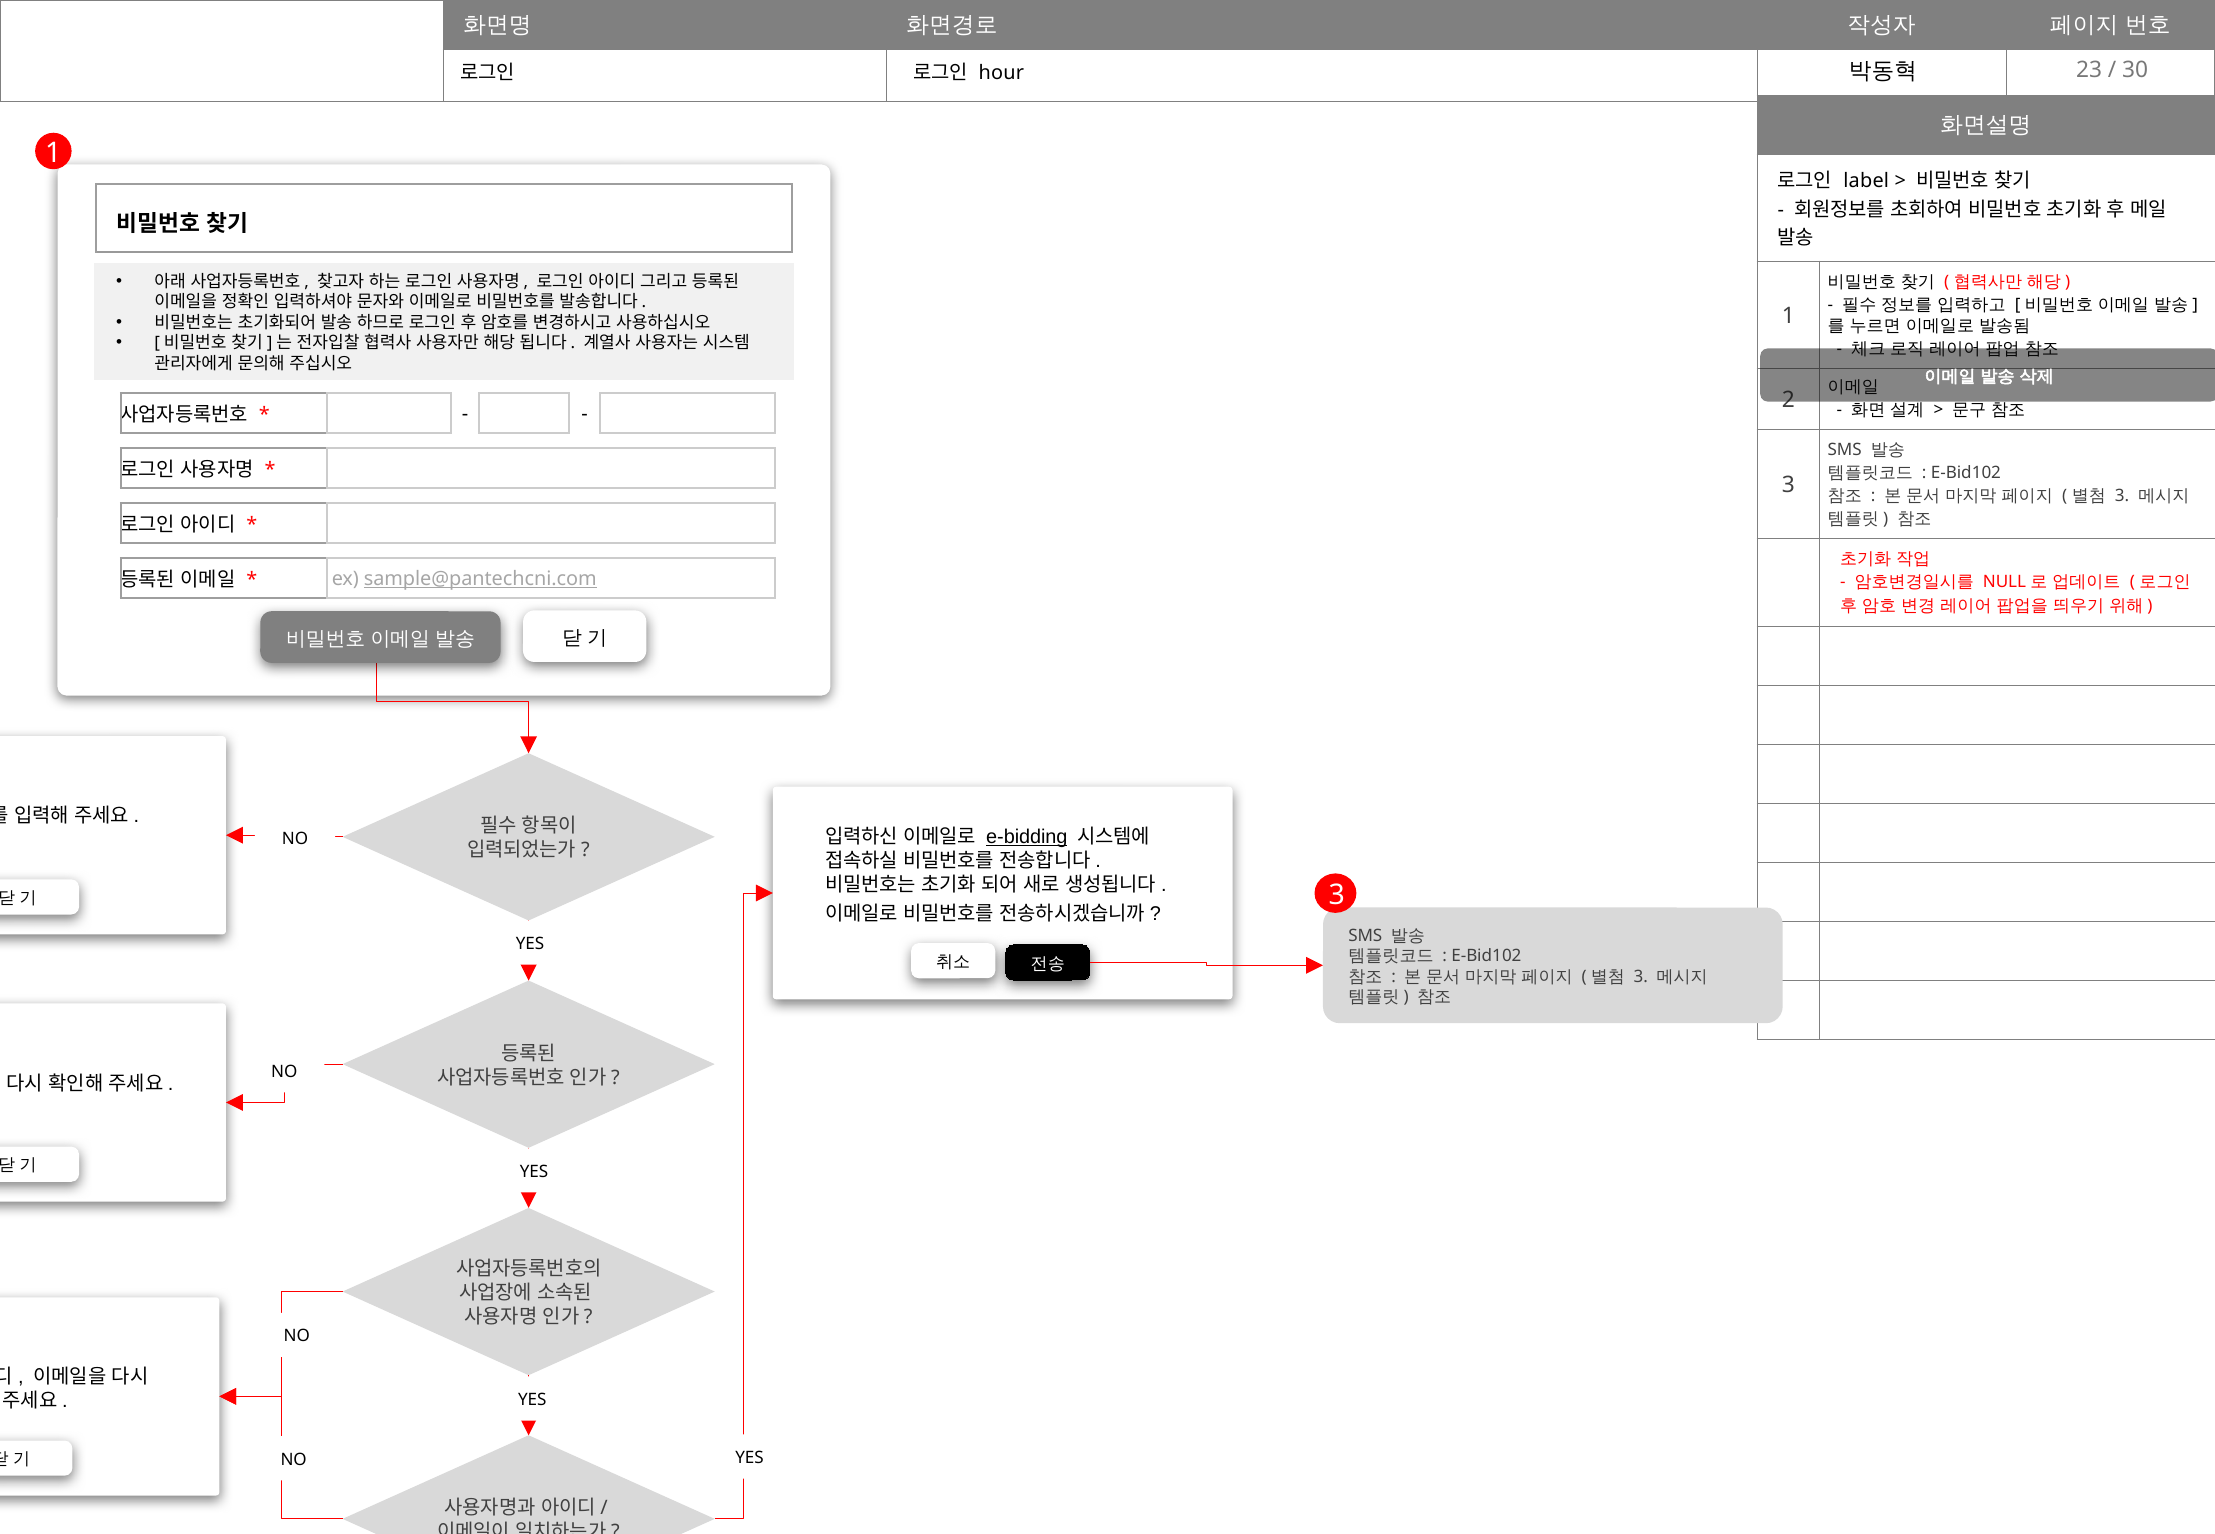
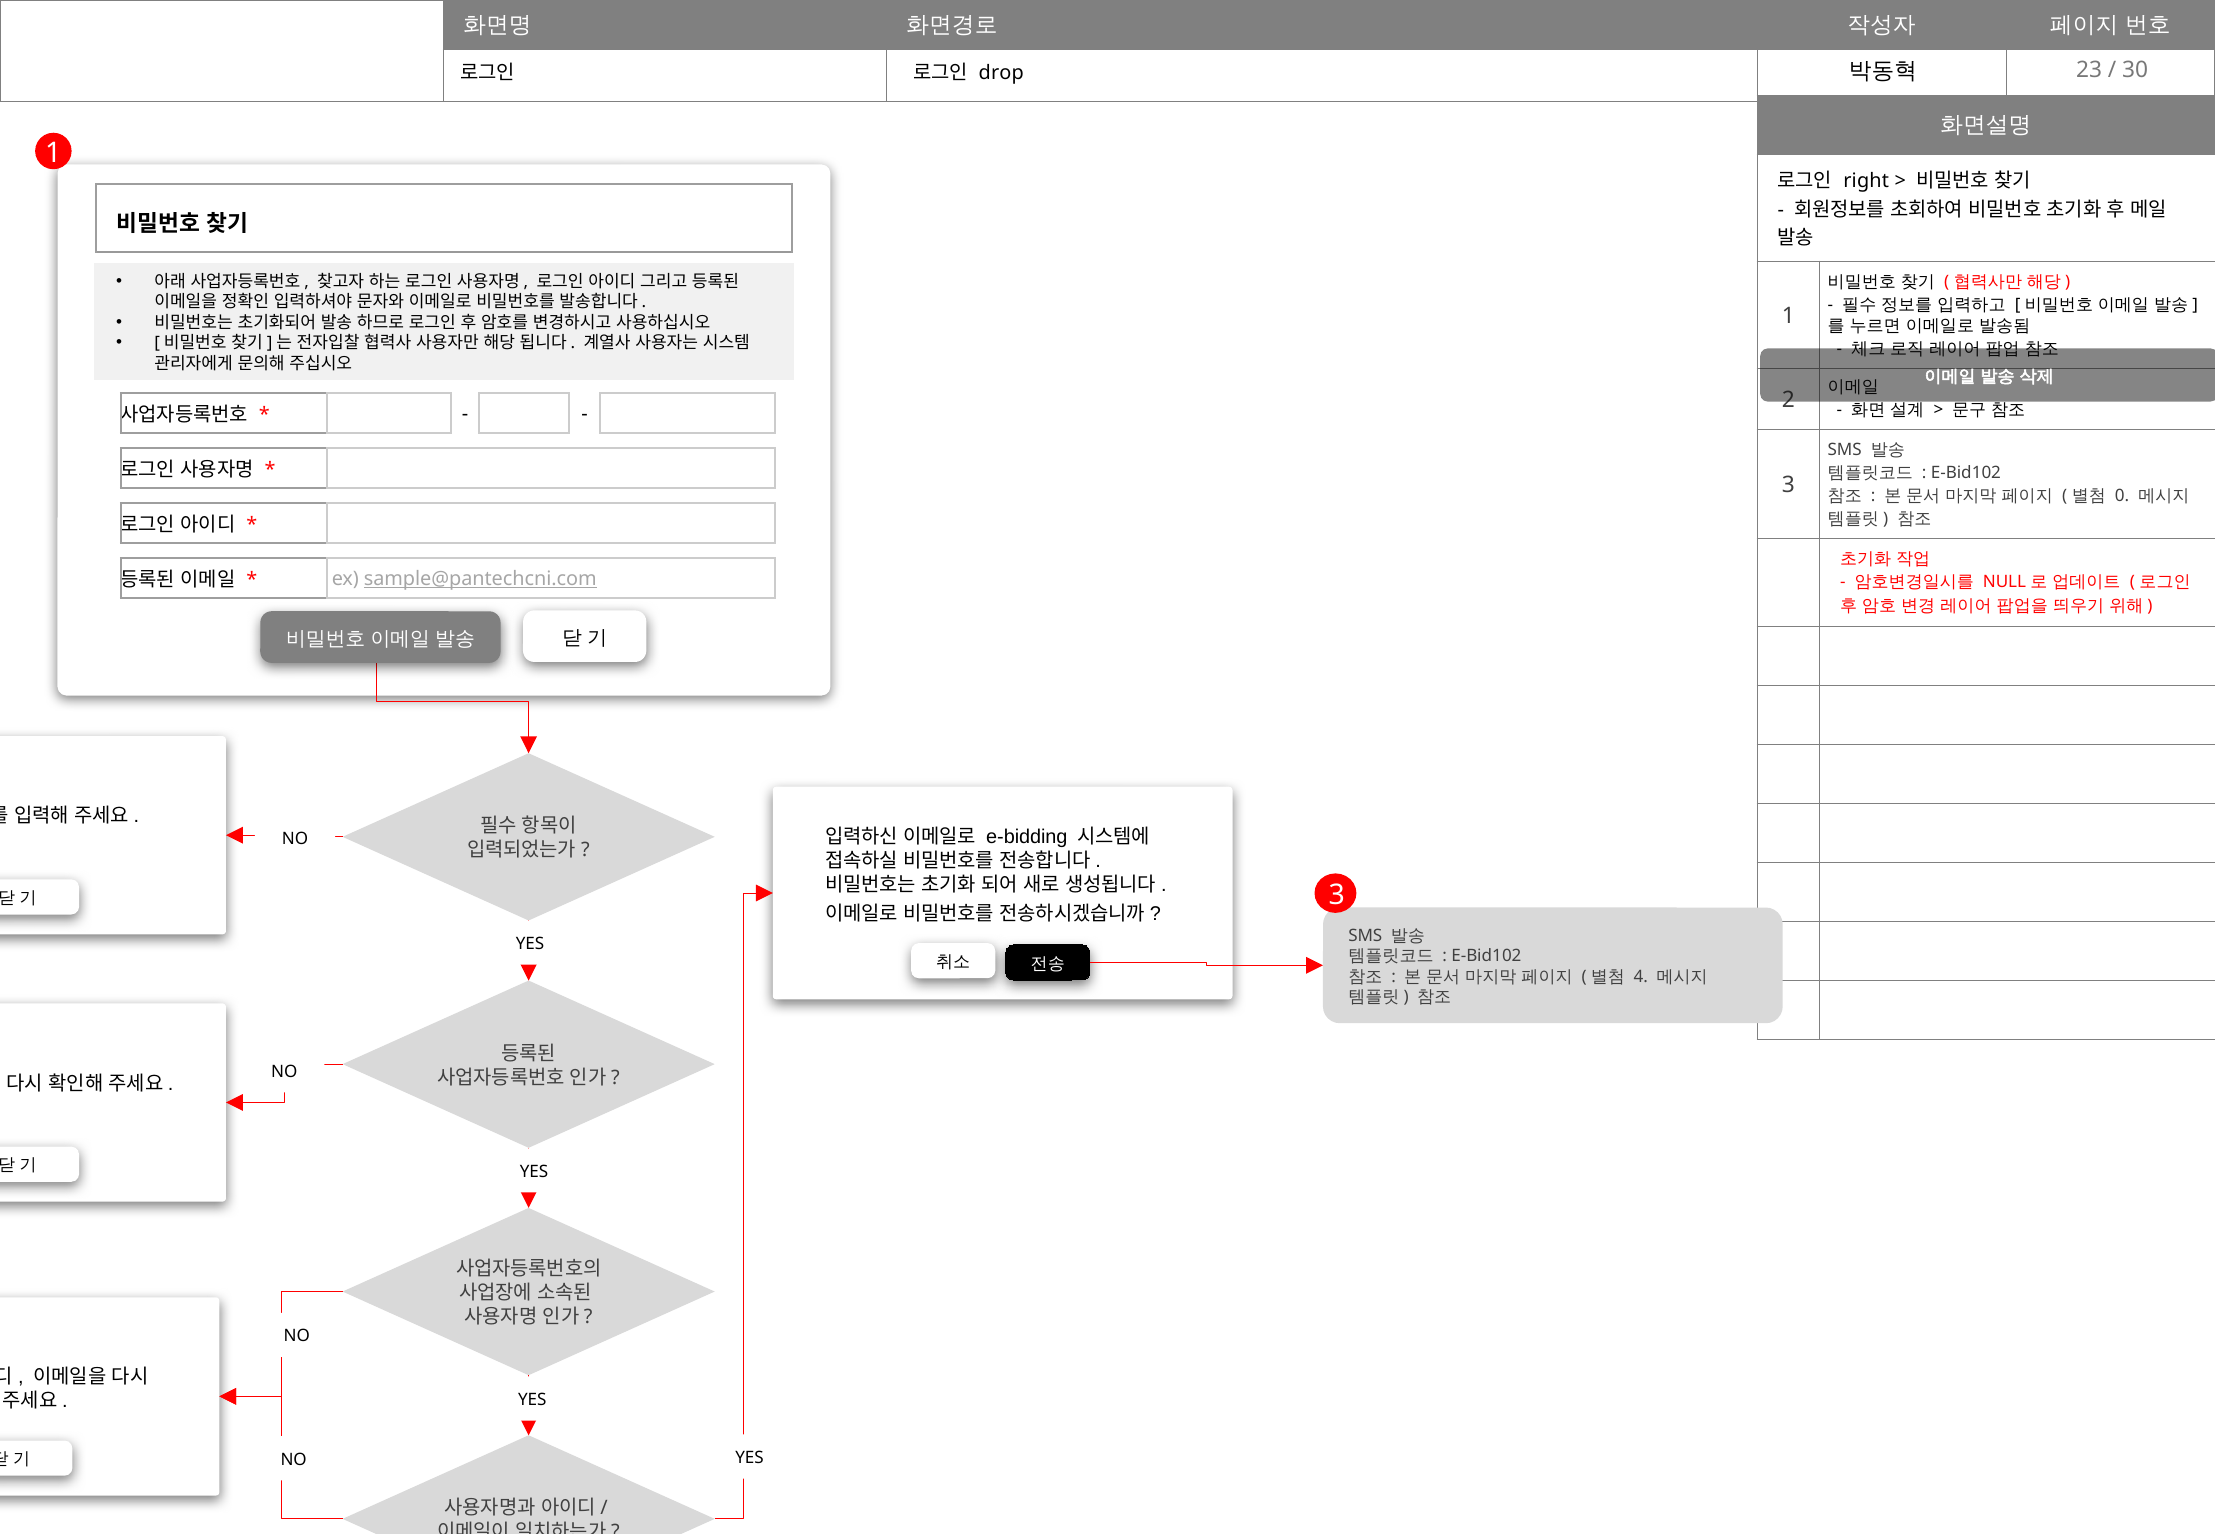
hour: hour -> drop (1001, 73)
label: label -> right (1866, 181)
3: 3 -> 0 (2122, 496)
e-bidding underline: present -> none (1027, 837)
3: 3 -> 4 (1641, 976)
